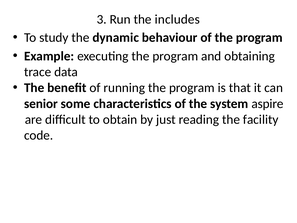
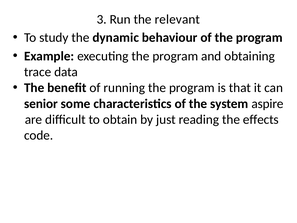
includes: includes -> relevant (177, 19)
facility: facility -> effects (261, 119)
